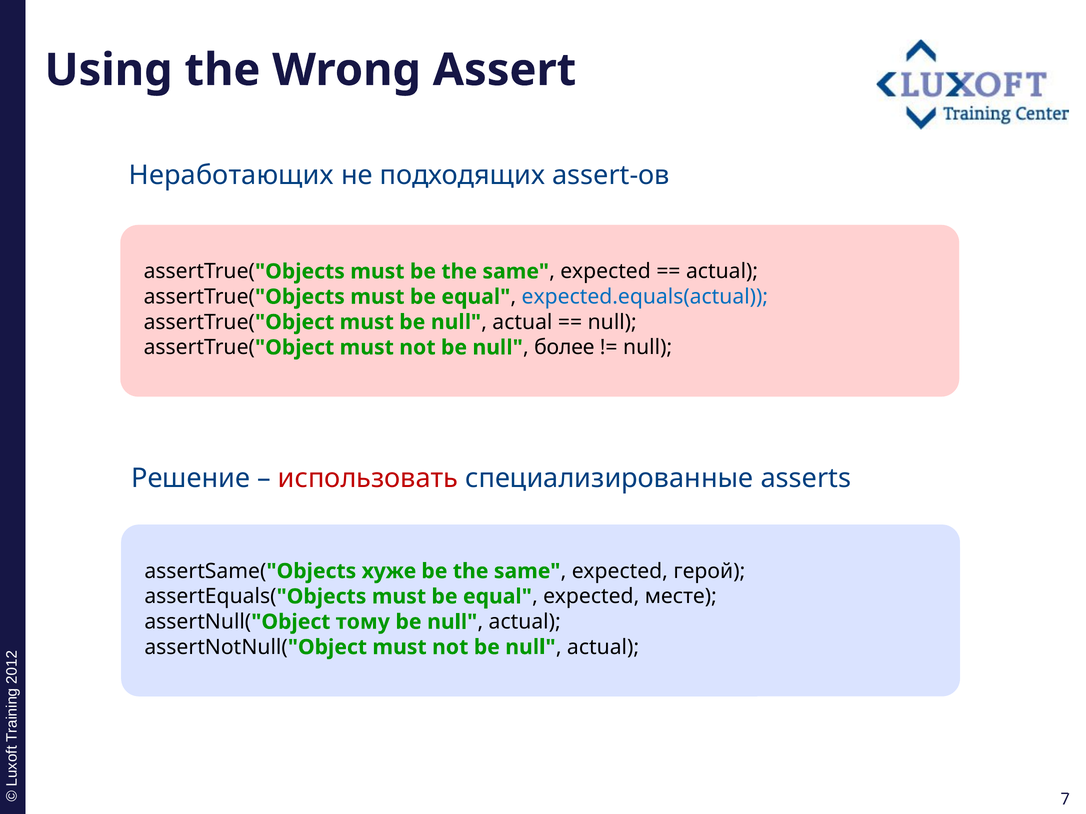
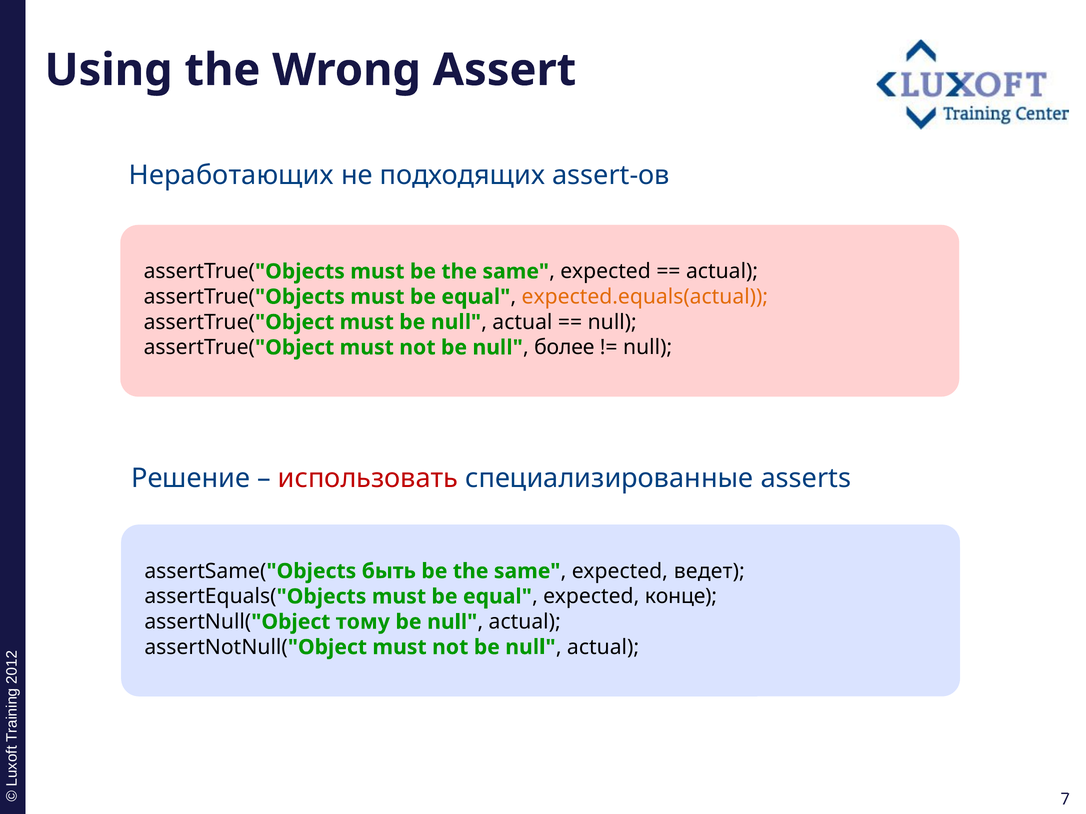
expected.equals(actual colour: blue -> orange (645, 297)
хуже: хуже -> быть (389, 572)
герой: герой -> ведет (709, 572)
месте: месте -> конце (681, 597)
